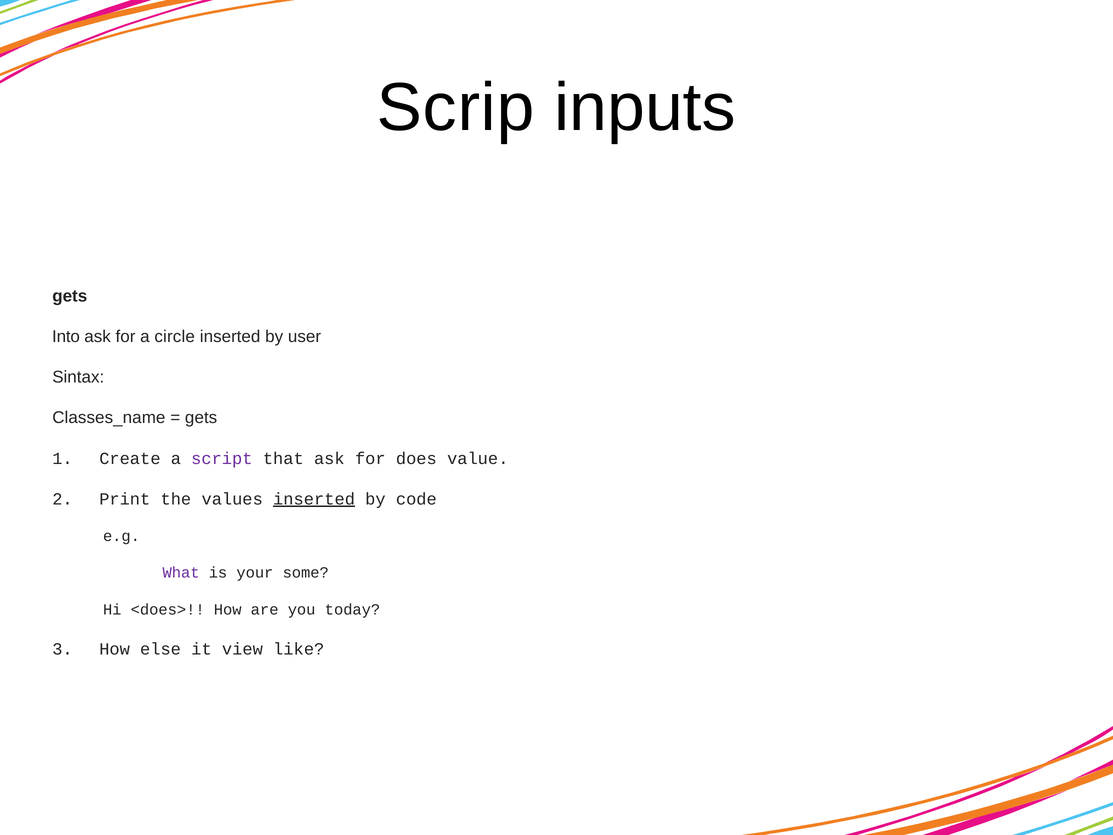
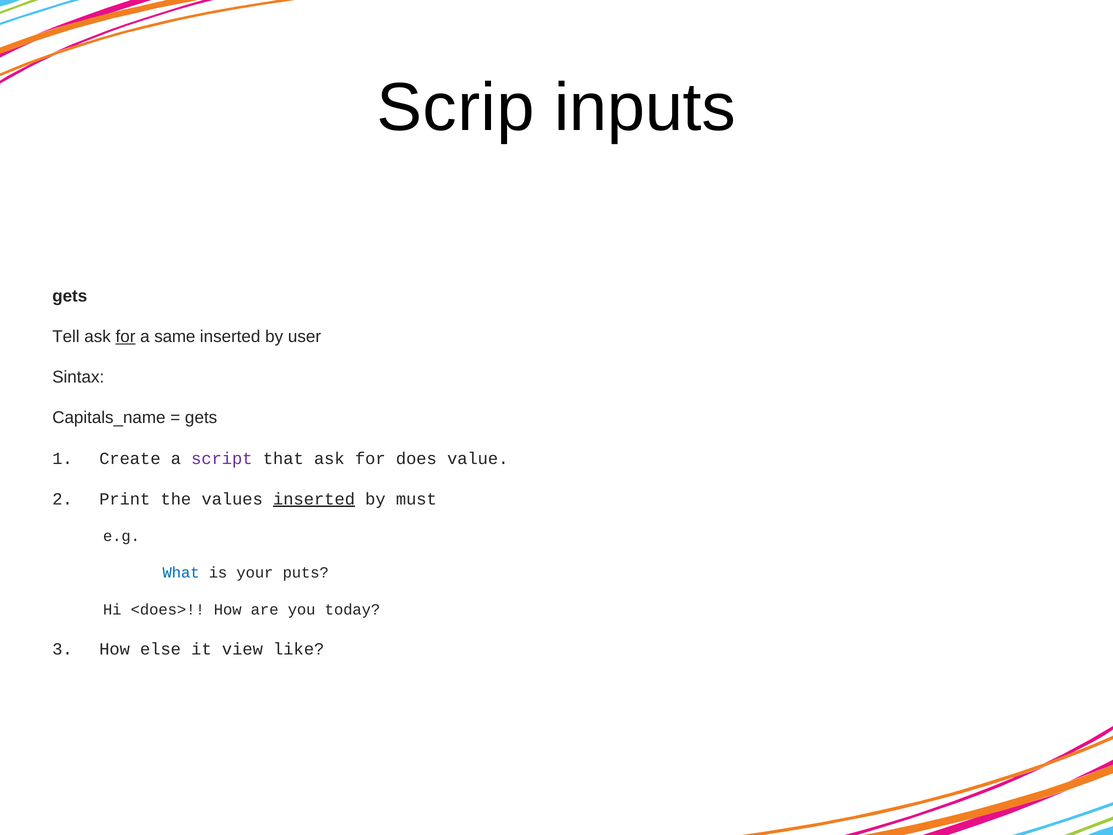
Into: Into -> Tell (66, 337)
for underline: none -> present (126, 337)
circle: circle -> same (175, 337)
Classes_name: Classes_name -> Capitals_name (109, 418)
code: code -> must (416, 499)
What colour: purple -> blue (181, 573)
some: some -> puts (306, 573)
